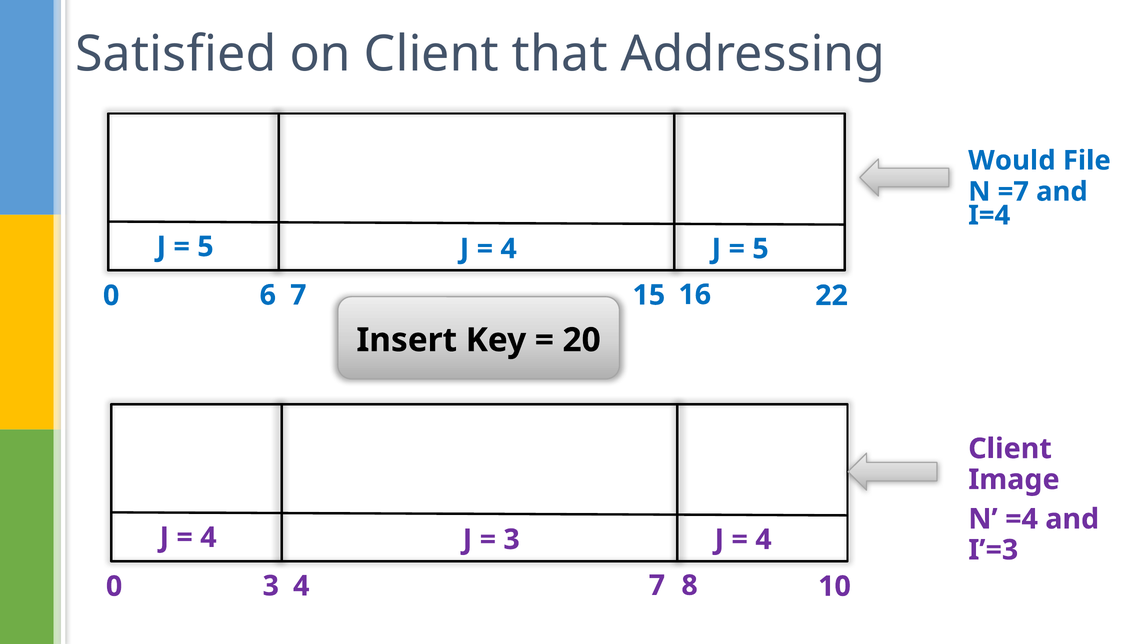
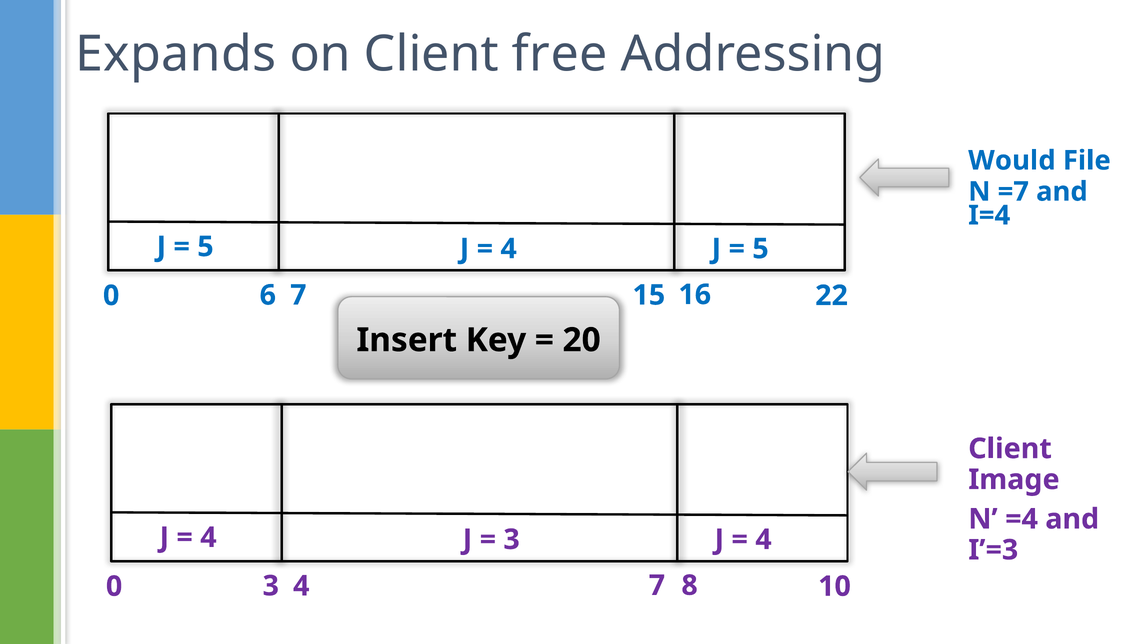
Satisfied: Satisfied -> Expands (176, 54)
that: that -> free (560, 54)
